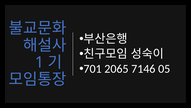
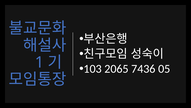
701: 701 -> 103 (93, 69)
7146: 7146 -> 7436 (143, 69)
